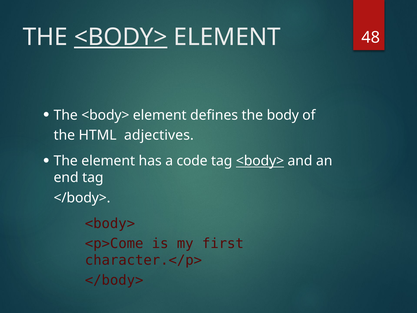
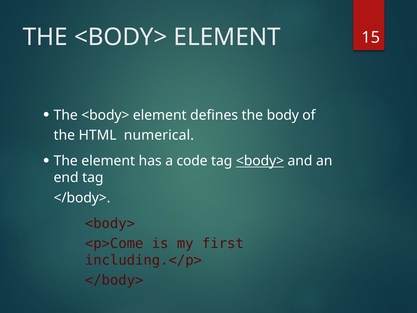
<BODY> underline: present -> none (121, 37)
48: 48 -> 15 (371, 37)
adjectives: adjectives -> numerical (159, 135)
character.</p>: character.</p> -> including.</p> (143, 260)
